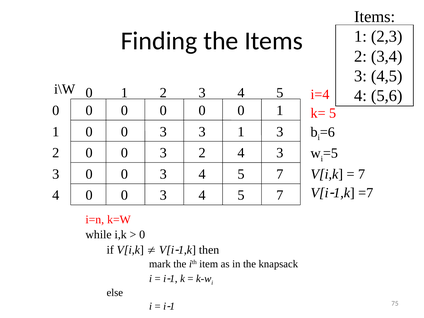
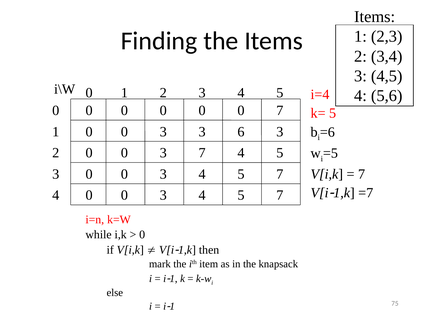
0 0 0 1: 1 -> 7 (280, 110)
3 1: 1 -> 6 (241, 132)
3 2: 2 -> 7 (202, 153)
3: 3 -> 5 (280, 153)
